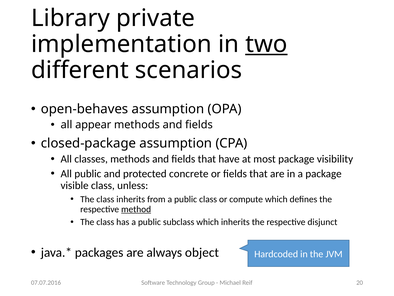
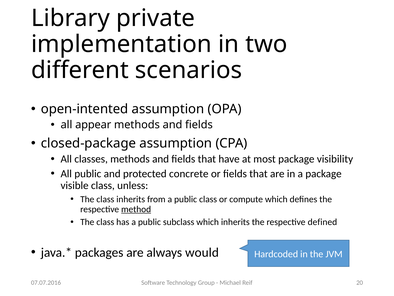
two underline: present -> none (266, 44)
open-behaves: open-behaves -> open-intented (85, 109)
disjunct: disjunct -> defined (322, 222)
object: object -> would (202, 252)
